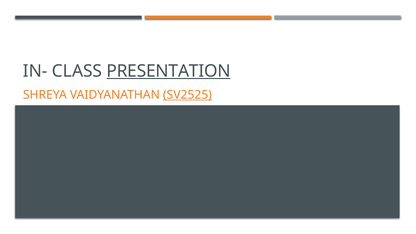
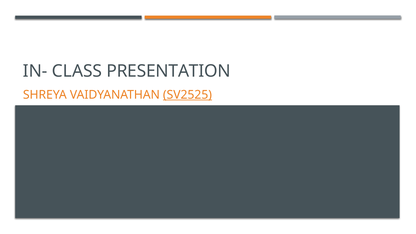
PRESENTATION underline: present -> none (168, 71)
